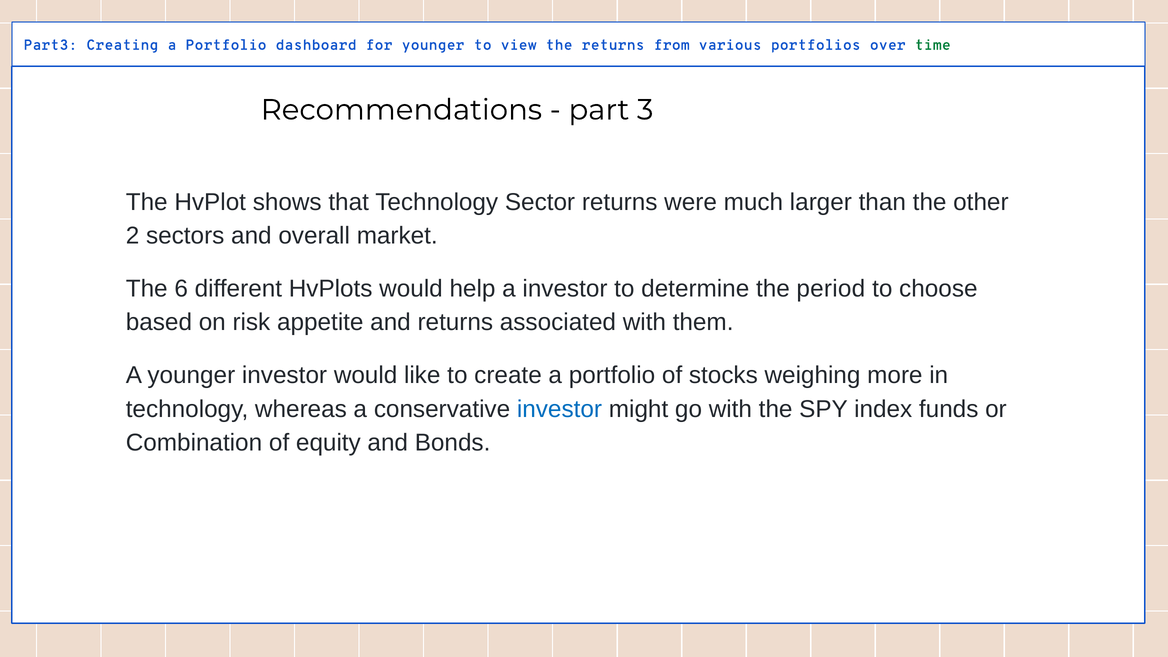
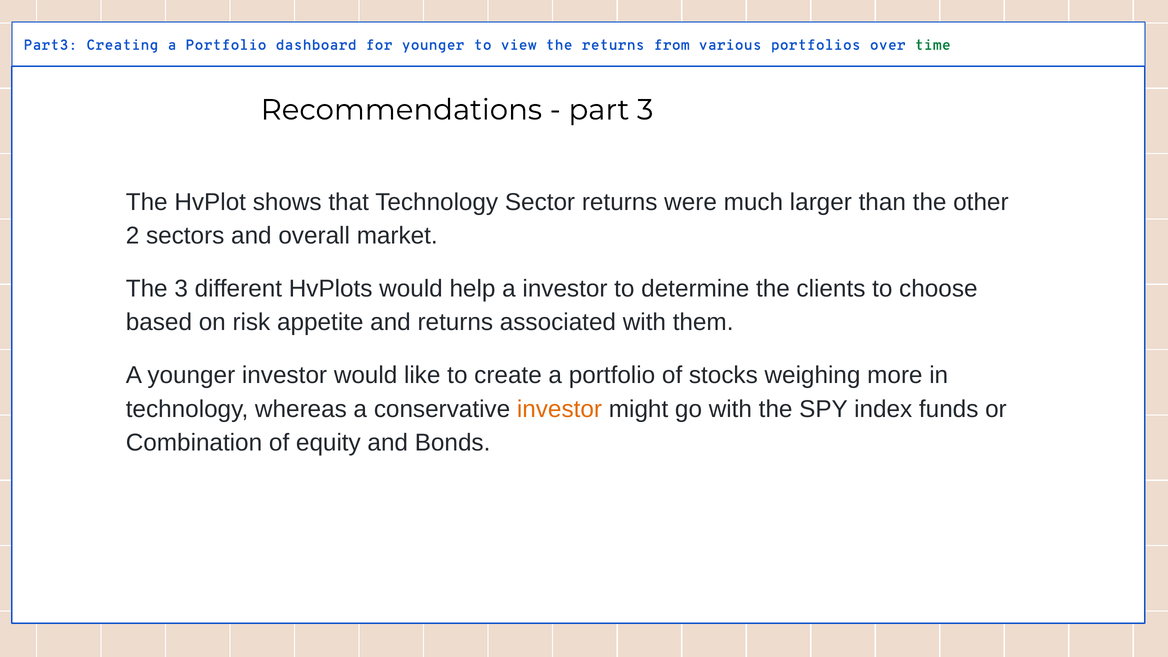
The 6: 6 -> 3 (181, 289)
period: period -> clients (831, 289)
investor colour: blue -> orange (559, 409)
